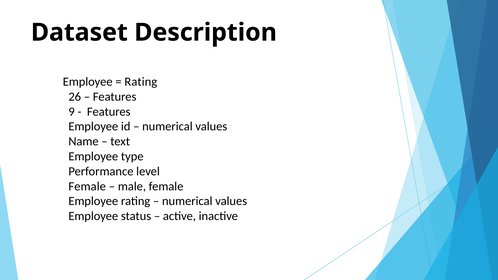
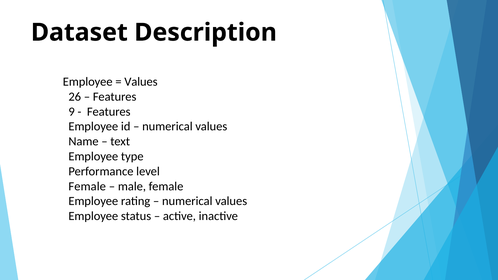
Rating: Rating -> Values (141, 82)
